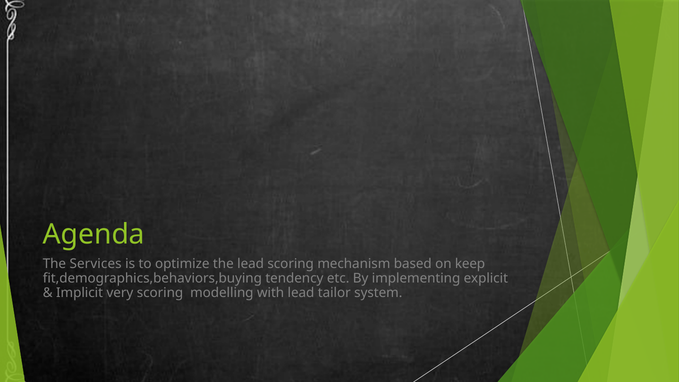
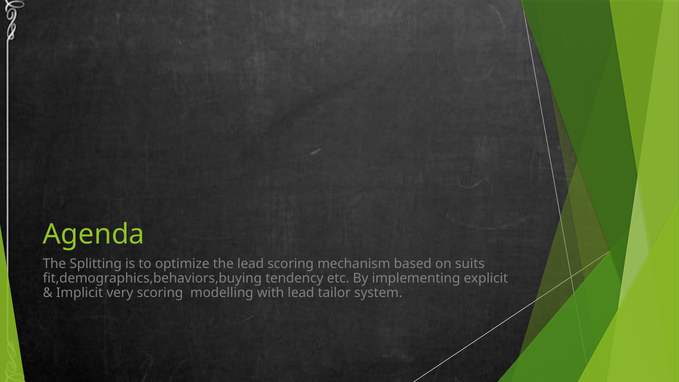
Services: Services -> Splitting (96, 264)
keep: keep -> suits (470, 264)
